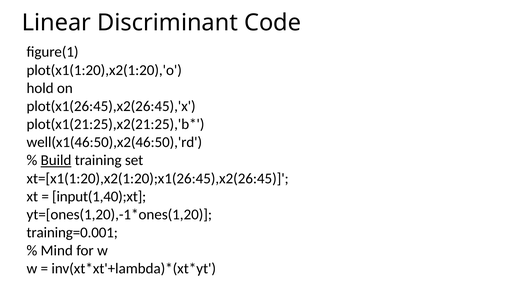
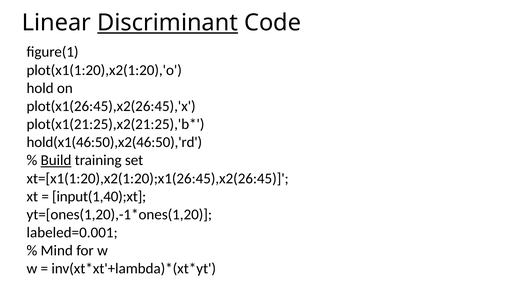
Discriminant underline: none -> present (168, 23)
well(x1(46:50),x2(46:50),'rd: well(x1(46:50),x2(46:50),'rd -> hold(x1(46:50),x2(46:50),'rd (114, 142)
training=0.001: training=0.001 -> labeled=0.001 (72, 232)
